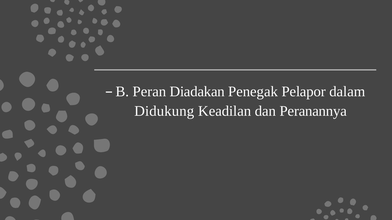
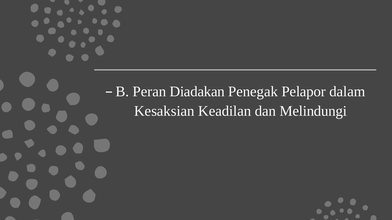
Didukung: Didukung -> Kesaksian (164, 111)
Peranannya: Peranannya -> Melindungi (313, 111)
